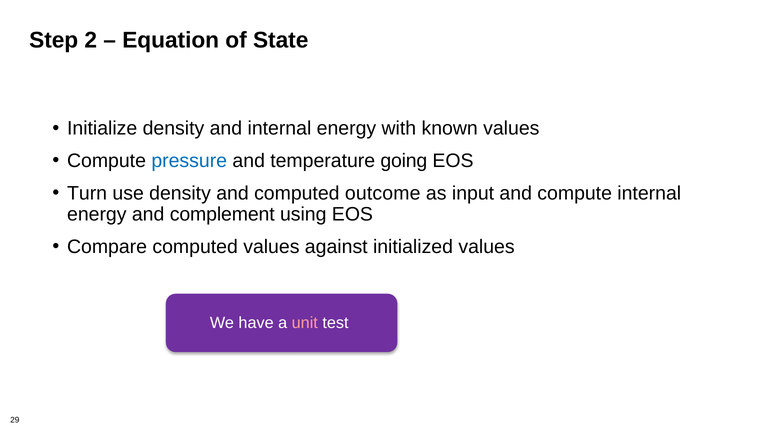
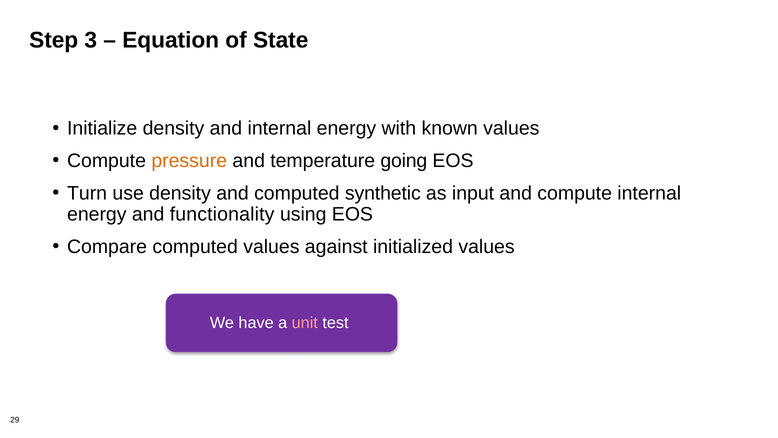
2: 2 -> 3 (91, 40)
pressure colour: blue -> orange (189, 161)
outcome: outcome -> synthetic (383, 193)
complement: complement -> functionality (222, 214)
